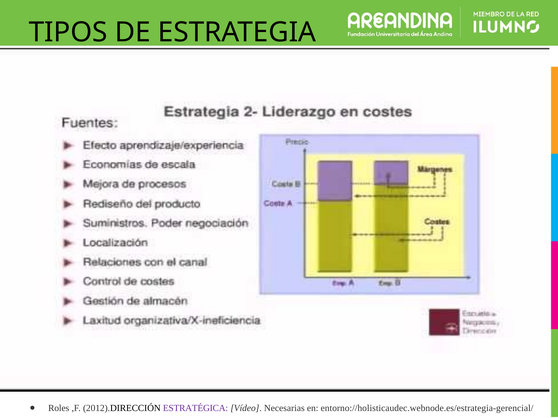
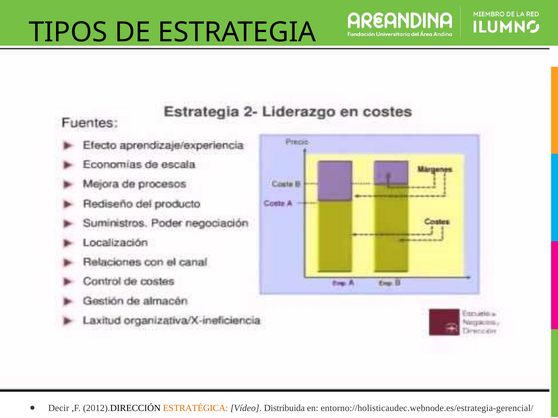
Roles: Roles -> Decir (59, 408)
ESTRATÉGICA colour: purple -> orange (196, 408)
Necesarias: Necesarias -> Distribuida (284, 408)
